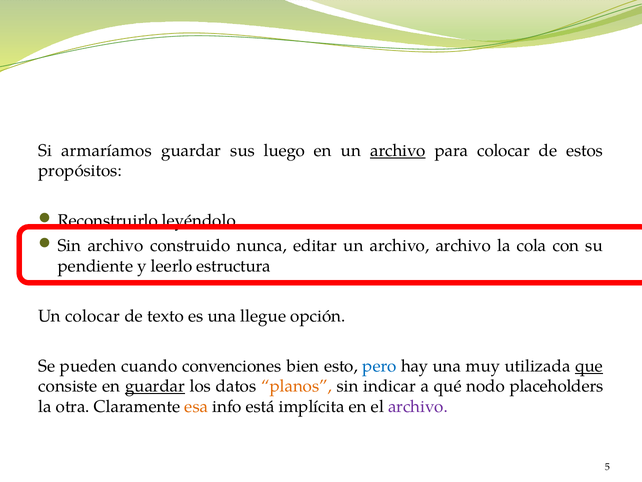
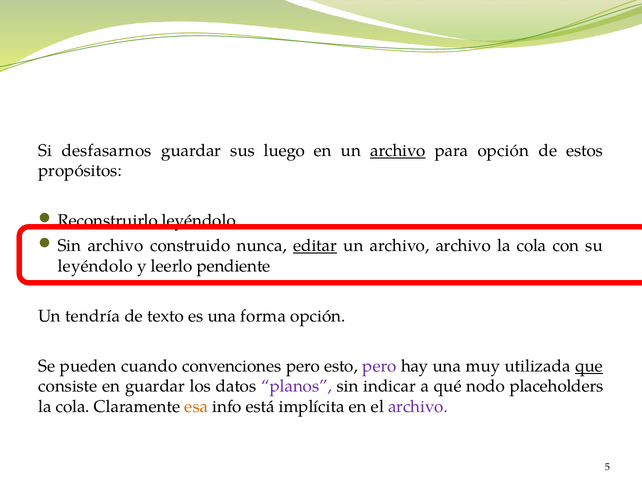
armaríamos: armaríamos -> desfasarnos (107, 150)
para colocar: colocar -> opción (503, 150)
editar underline: none -> present (315, 246)
pendiente: pendiente -> leyéndolo (95, 266)
estructura: estructura -> pendiente (234, 266)
Un colocar: colocar -> tendría (93, 316)
llegue: llegue -> forma (263, 316)
convenciones bien: bien -> pero (303, 366)
pero colour: blue -> purple (380, 366)
guardar underline: present -> none (155, 386)
planos colour: orange -> purple (297, 386)
otra: otra -> cola (73, 406)
